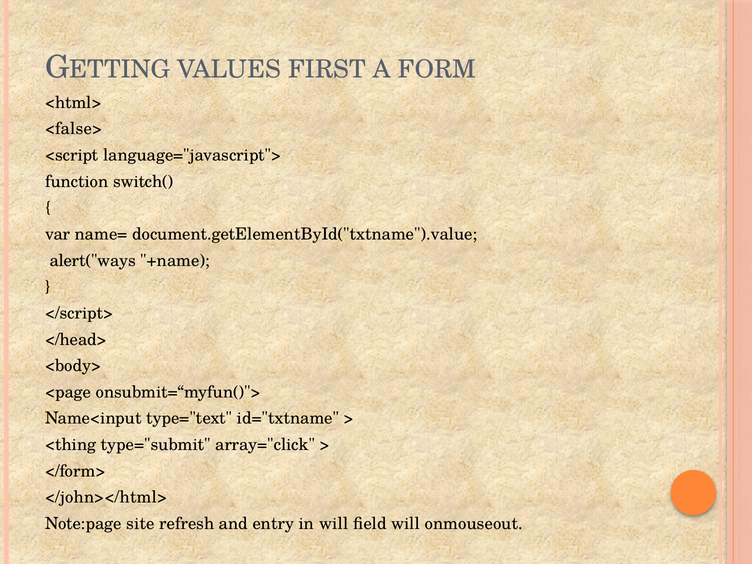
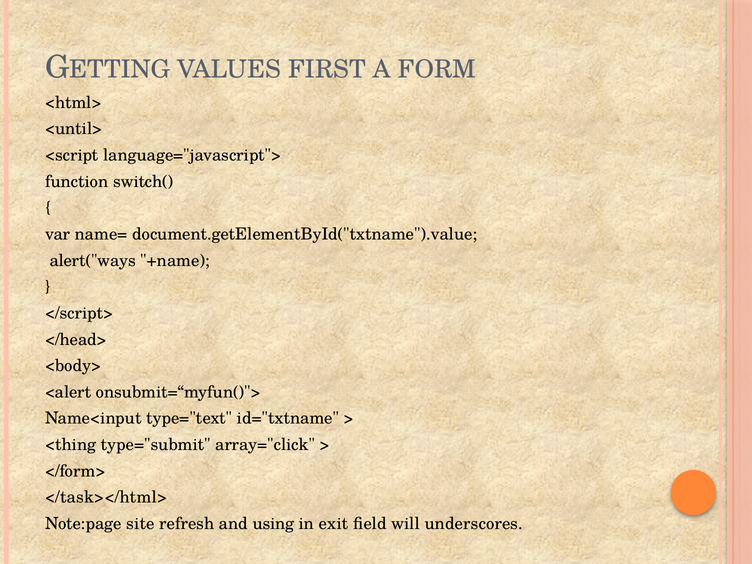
<false>: <false> -> <until> (74, 129)
<page: <page -> <alert (68, 392)
</john></html>: </john></html> -> </task></html> (106, 497)
entry: entry -> using (273, 524)
in will: will -> exit (334, 524)
onmouseout: onmouseout -> underscores (474, 524)
